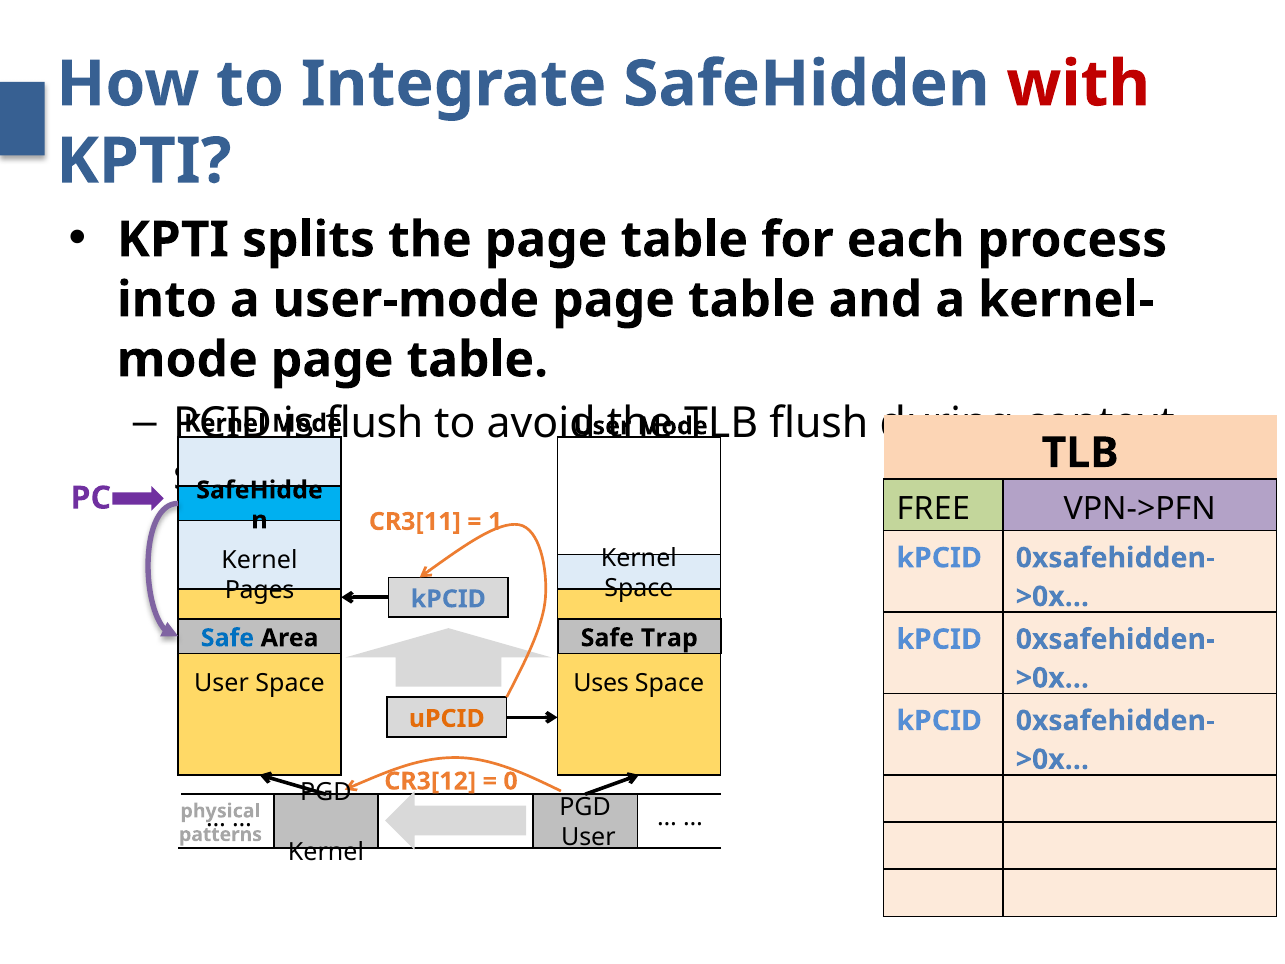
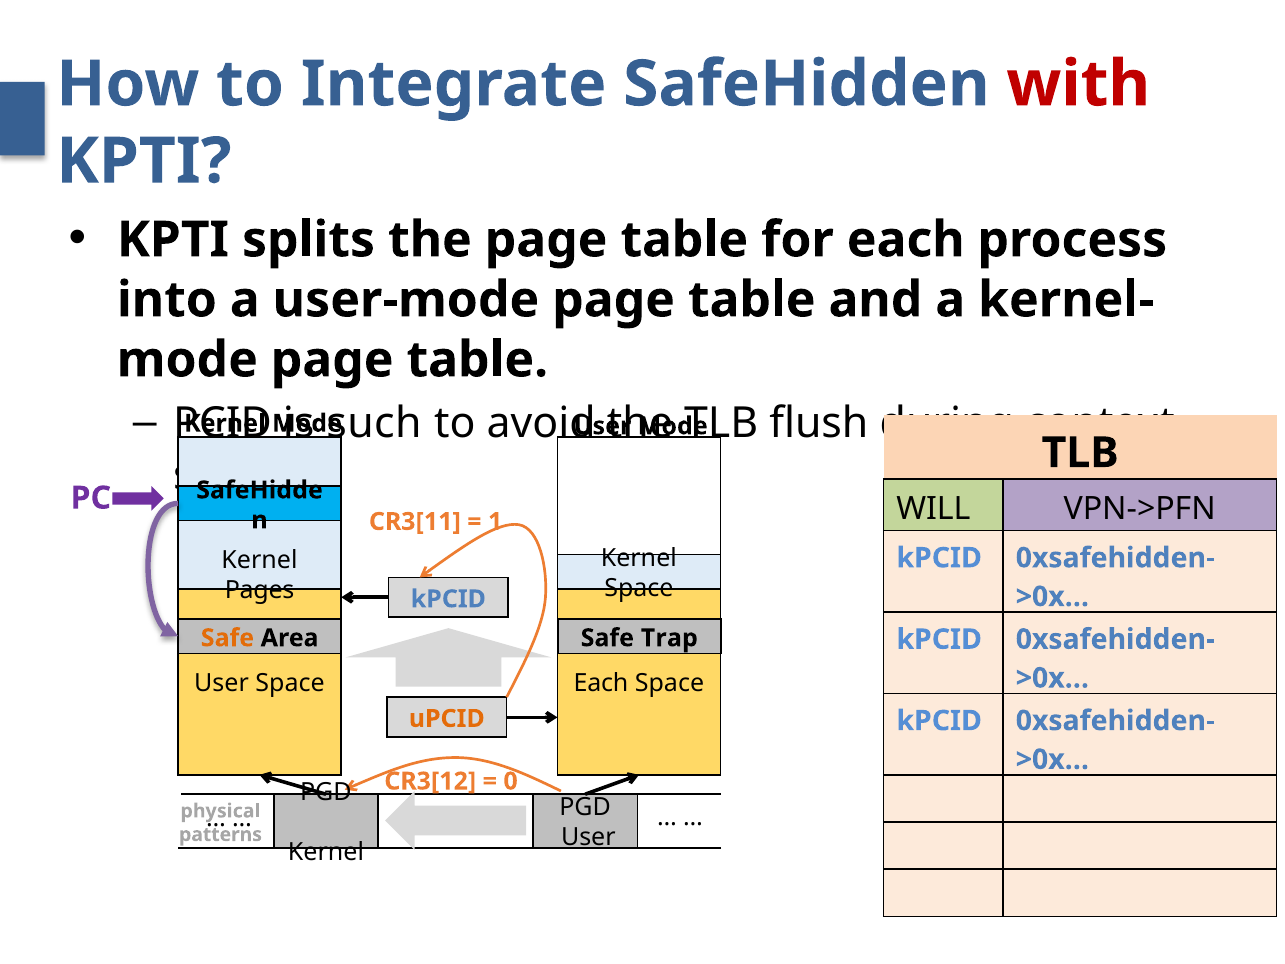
flush: flush -> such (374, 424)
FREE: FREE -> WILL (933, 509)
Safe colour: blue -> orange (227, 638)
Uses: Uses -> Each (601, 684)
